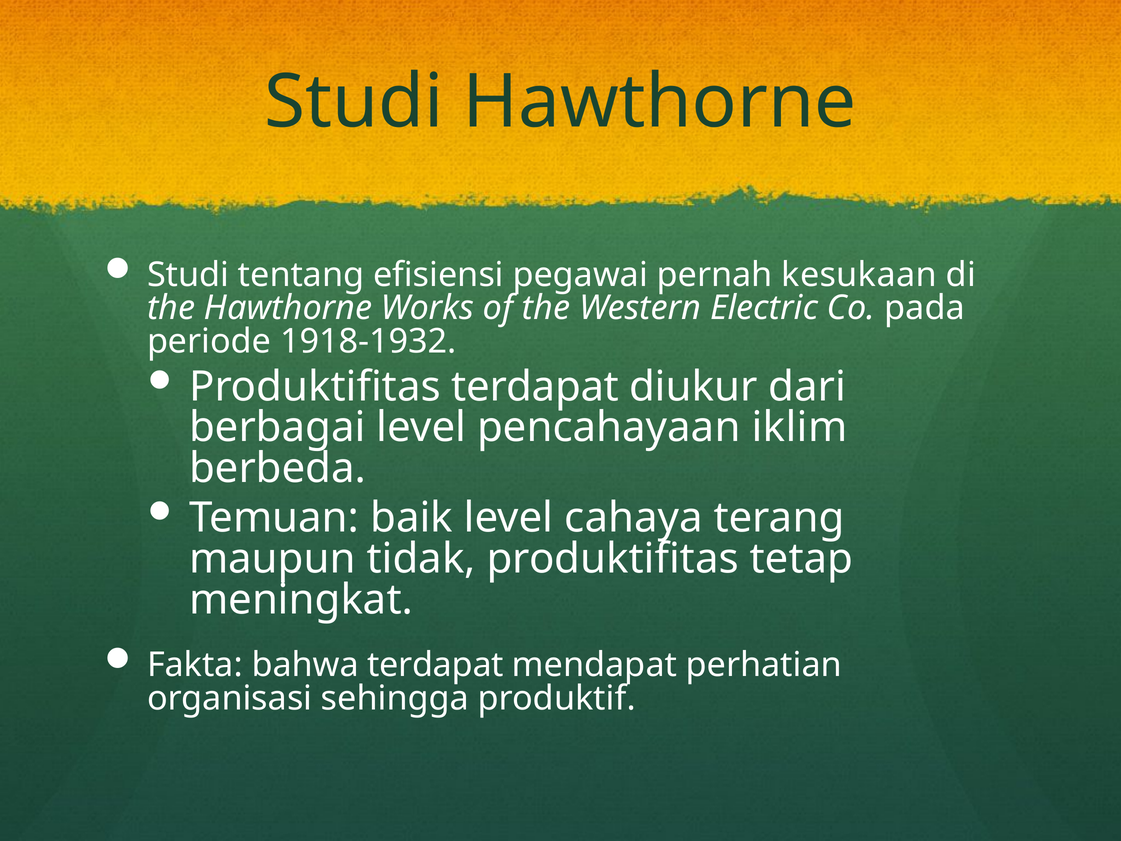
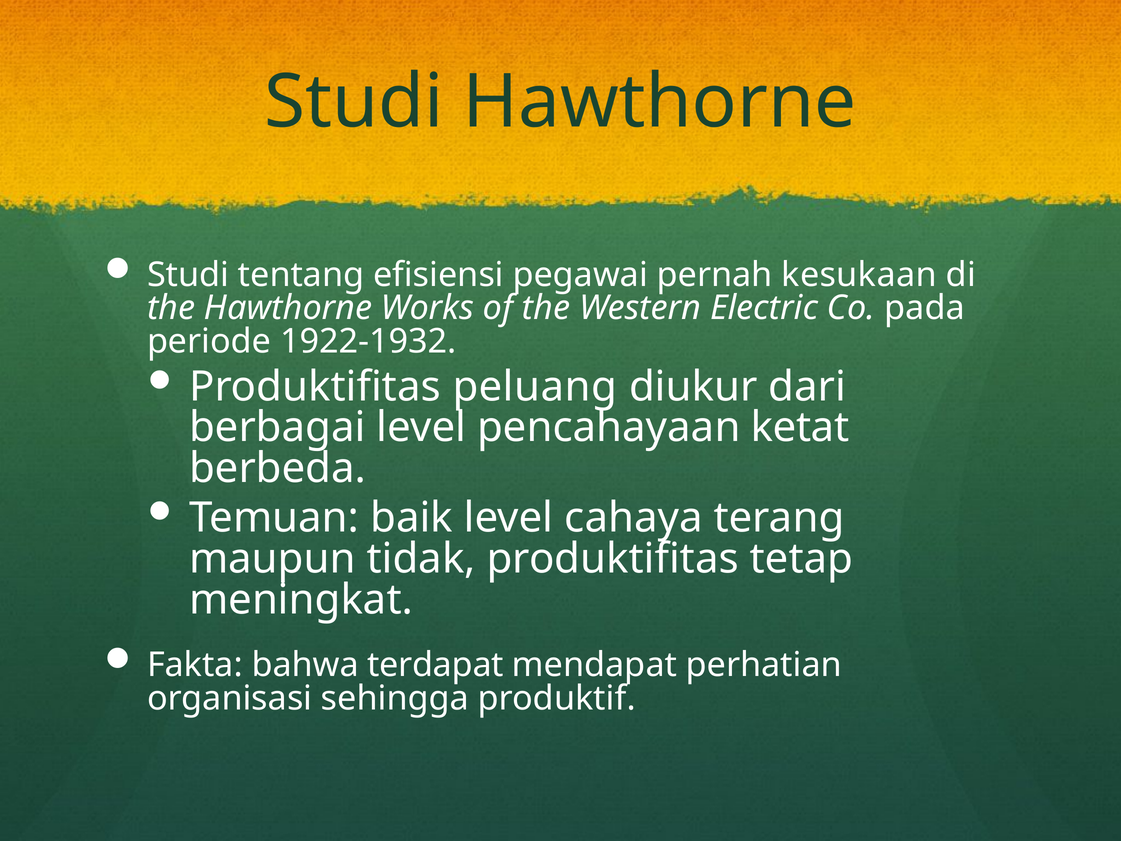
1918-1932: 1918-1932 -> 1922-1932 (368, 341)
Produktifitas terdapat: terdapat -> peluang (535, 387)
iklim: iklim -> ketat (800, 427)
